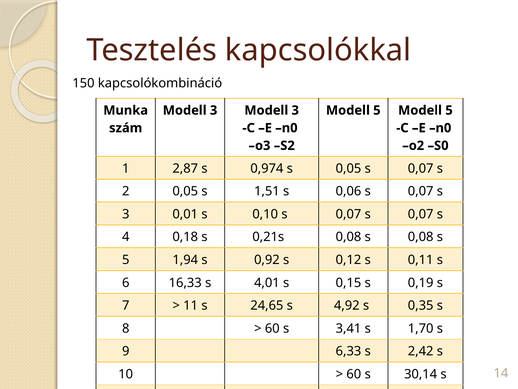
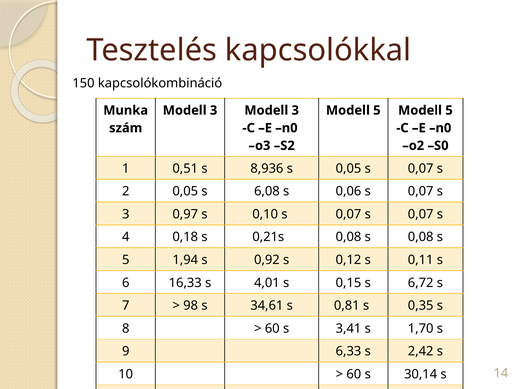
2,87: 2,87 -> 0,51 (185, 168)
0,974: 0,974 -> 8,936 (267, 168)
1,51: 1,51 -> 6,08 (267, 191)
0,01: 0,01 -> 0,97 (185, 214)
0,19: 0,19 -> 6,72 (421, 282)
11: 11 -> 98 (191, 305)
24,65: 24,65 -> 34,61 (267, 305)
4,92: 4,92 -> 0,81 (347, 305)
